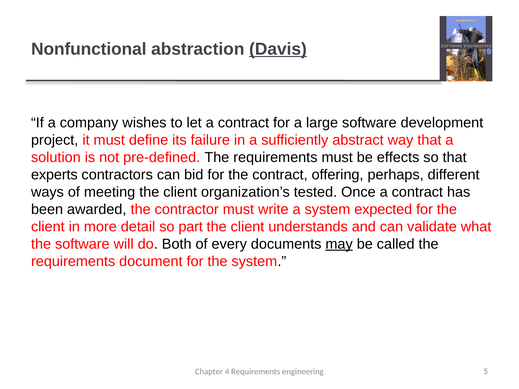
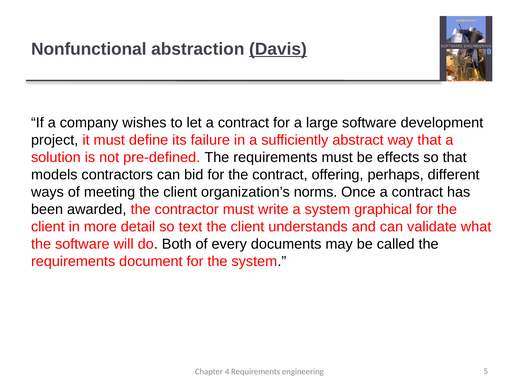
experts: experts -> models (54, 175)
tested: tested -> norms (316, 192)
expected: expected -> graphical (383, 210)
part: part -> text (190, 227)
may underline: present -> none (339, 244)
